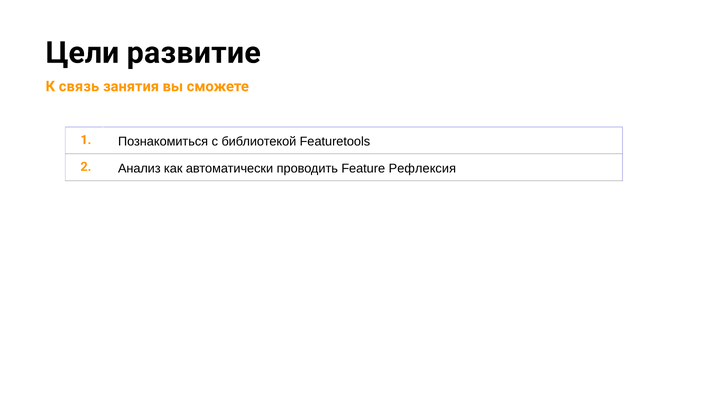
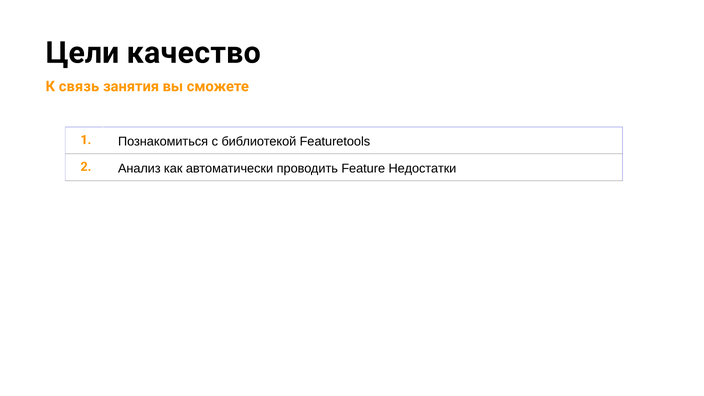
развитие: развитие -> качество (194, 53)
Рефлексия: Рефлексия -> Недостатки (422, 169)
